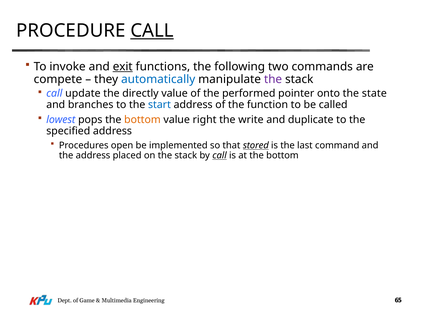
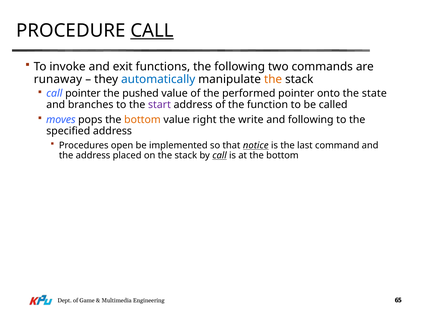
exit underline: present -> none (123, 67)
compete: compete -> runaway (58, 79)
the colour: purple -> orange (273, 79)
call update: update -> pointer (83, 94)
directly: directly -> pushed (141, 94)
start colour: blue -> purple (159, 105)
lowest: lowest -> moves (61, 120)
and duplicate: duplicate -> following (311, 120)
stored: stored -> notice (256, 146)
